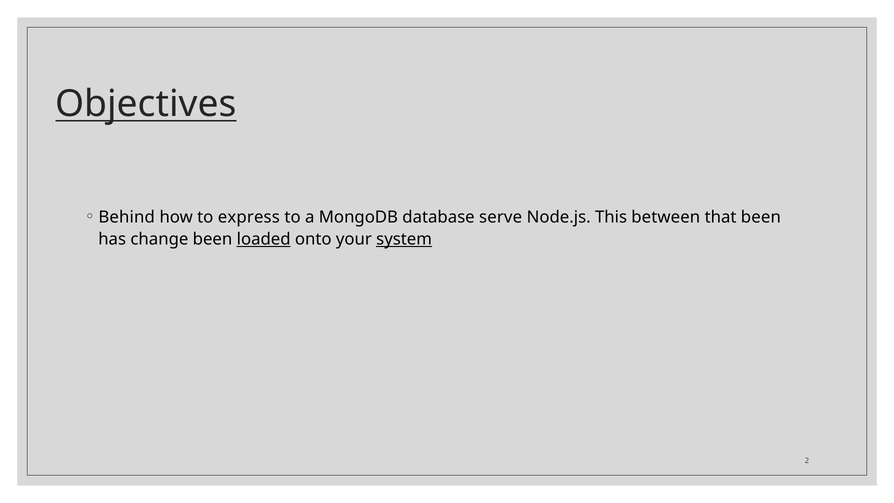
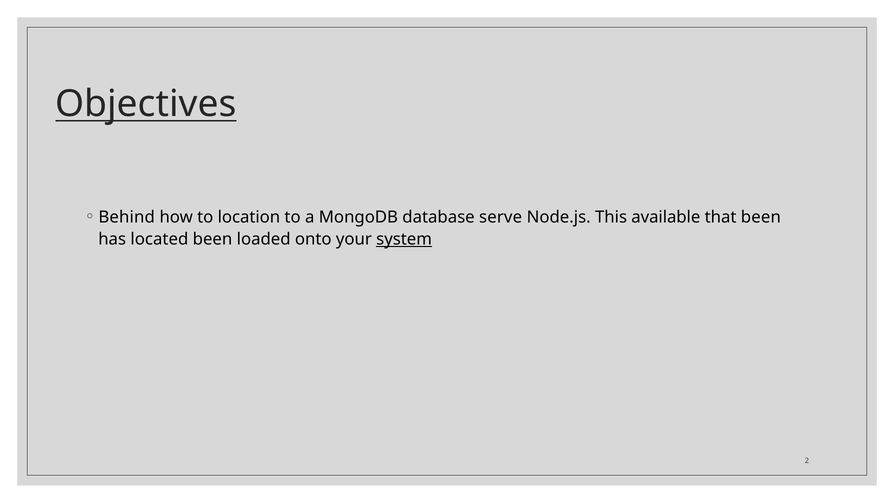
express: express -> location (249, 217)
between: between -> available (666, 217)
change: change -> located (159, 239)
loaded underline: present -> none (264, 239)
